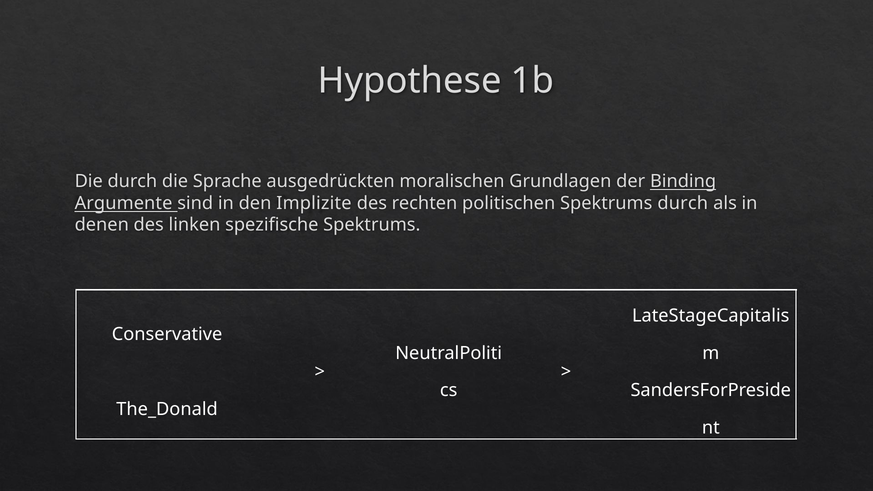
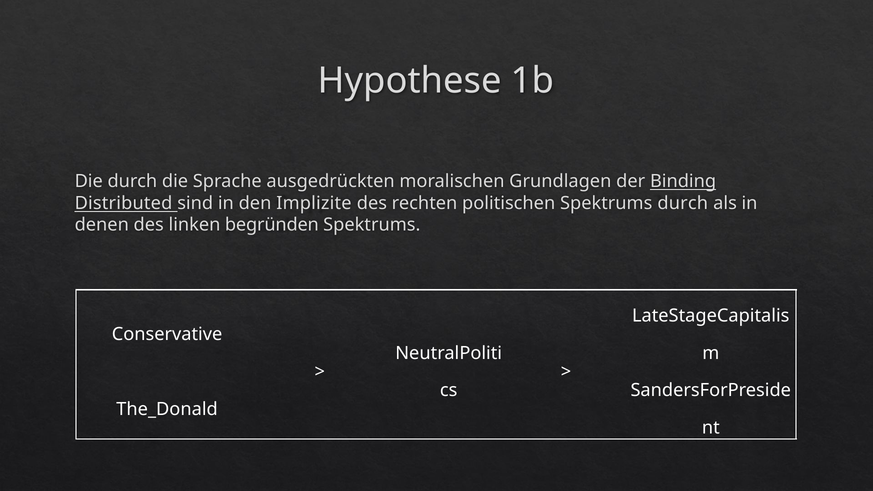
Argumente: Argumente -> Distributed (123, 203)
spezifische: spezifische -> begründen (272, 225)
